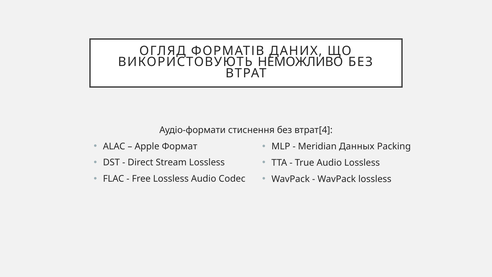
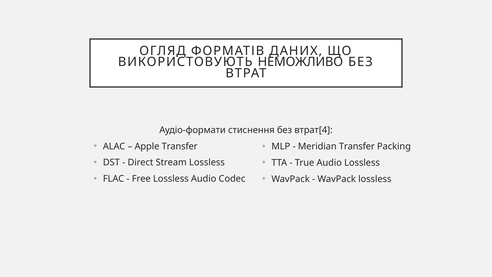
Apple Формат: Формат -> Transfer (180, 146)
Meridian Данных: Данных -> Transfer (357, 146)
